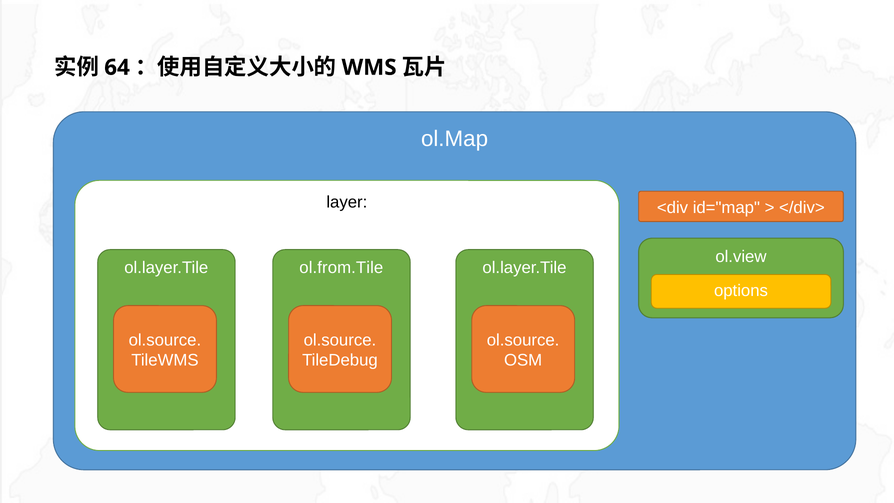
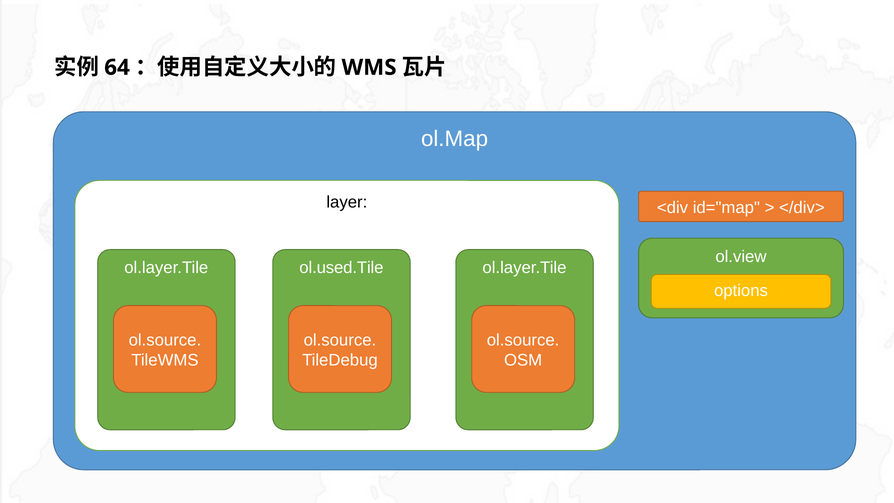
ol.from.Tile: ol.from.Tile -> ol.used.Tile (341, 268)
